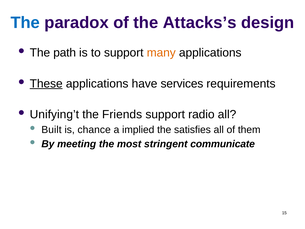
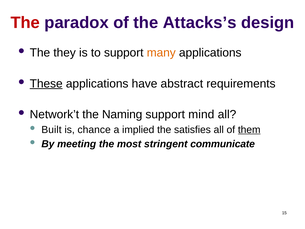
The colour: blue -> red (25, 23)
path: path -> they (65, 53)
services: services -> abstract (182, 84)
Unifying’t: Unifying’t -> Network’t (54, 114)
Friends: Friends -> Naming (122, 114)
radio: radio -> mind (201, 114)
them underline: none -> present (249, 130)
